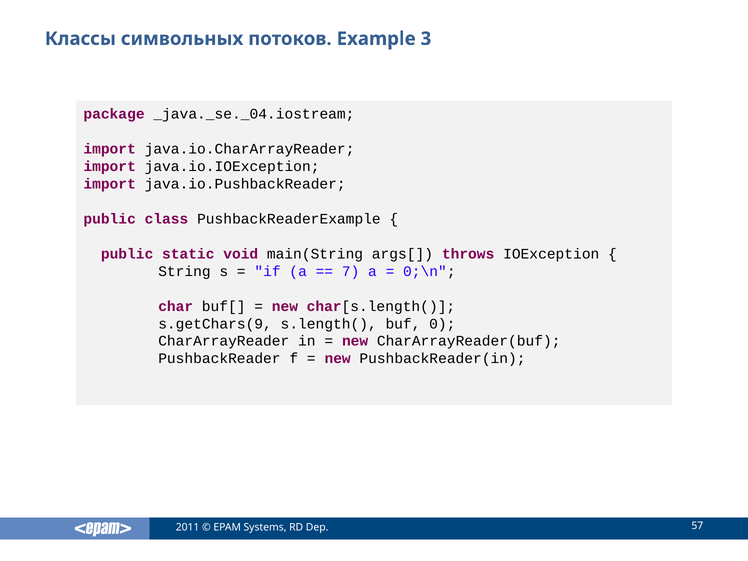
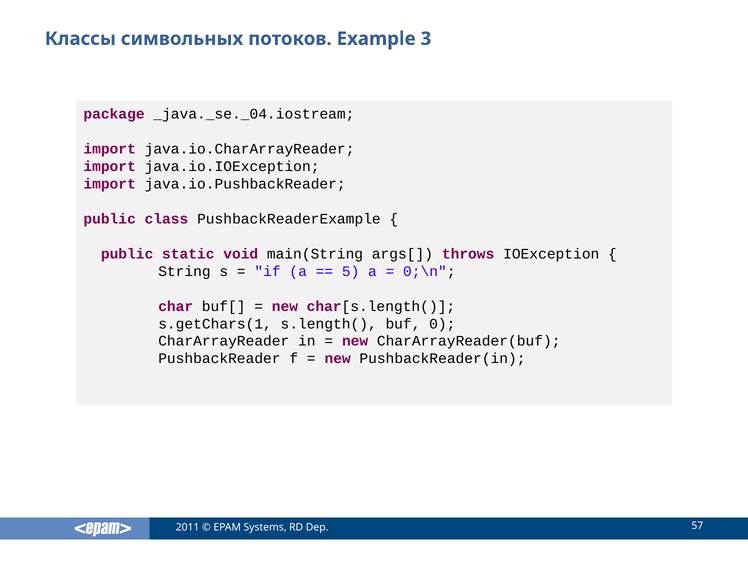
7: 7 -> 5 (351, 271)
s.getChars(9: s.getChars(9 -> s.getChars(1 (215, 324)
